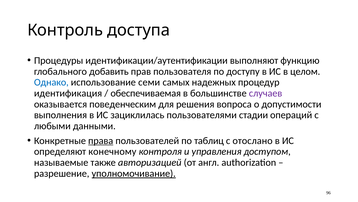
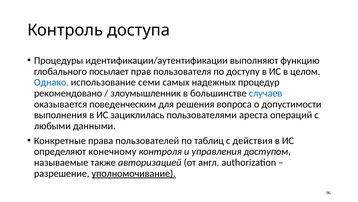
добавить: добавить -> посылает (109, 71)
идентификация: идентификация -> рекомендовано (68, 93)
обеспечиваемая: обеспечиваемая -> злоумышленник (146, 93)
случаев colour: purple -> blue (266, 93)
стадии: стадии -> ареста (253, 115)
права underline: present -> none (101, 140)
отослано: отослано -> действия (253, 140)
